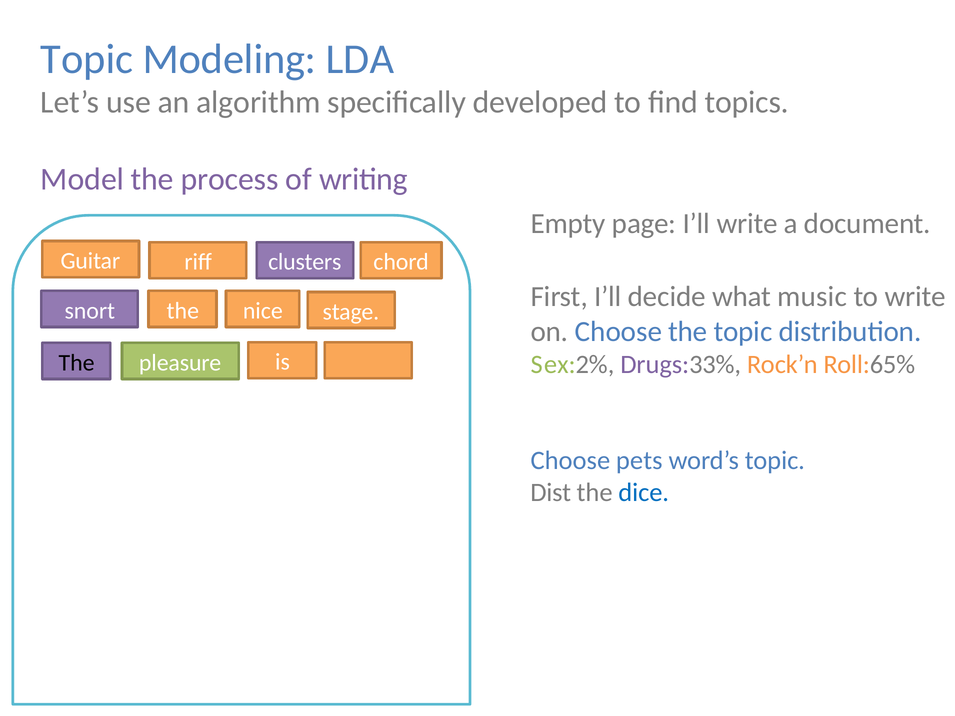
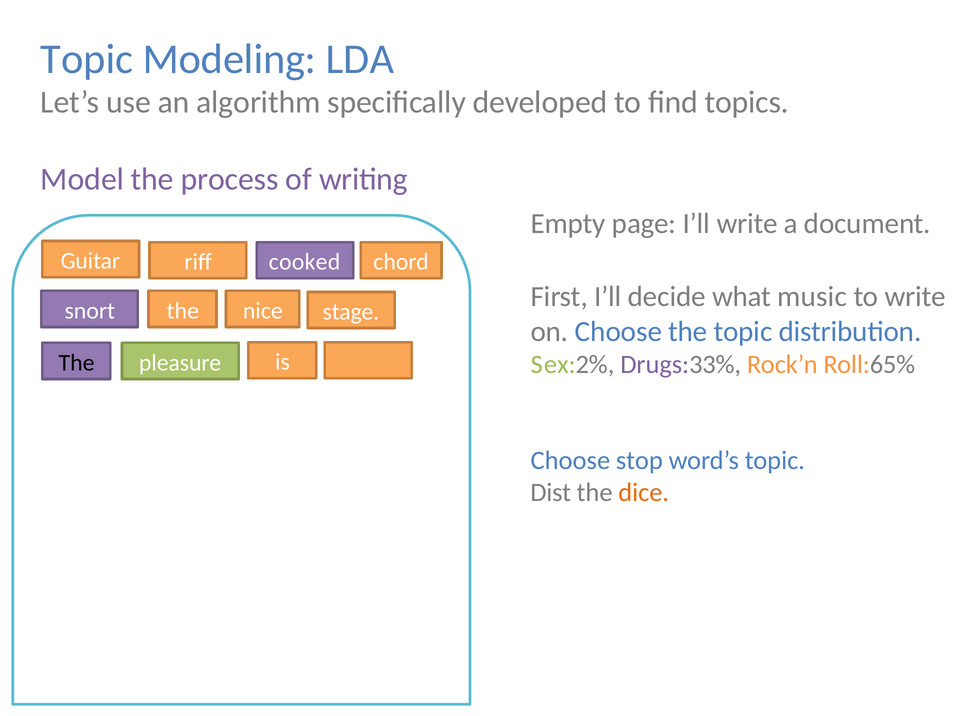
clusters: clusters -> cooked (305, 262)
pets: pets -> stop (639, 461)
dice colour: blue -> orange (644, 493)
